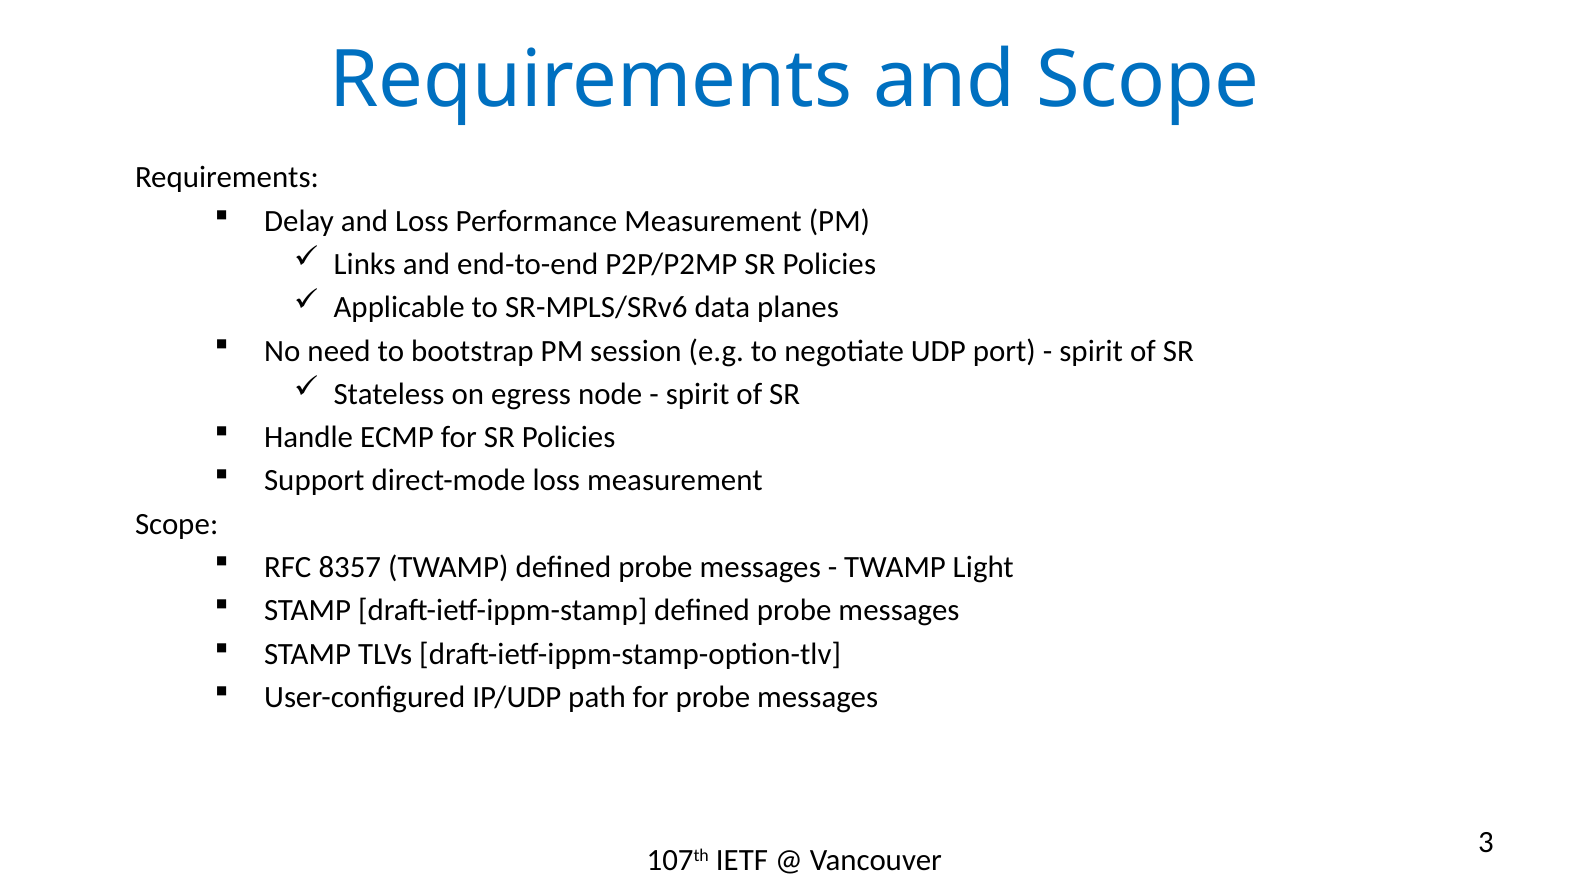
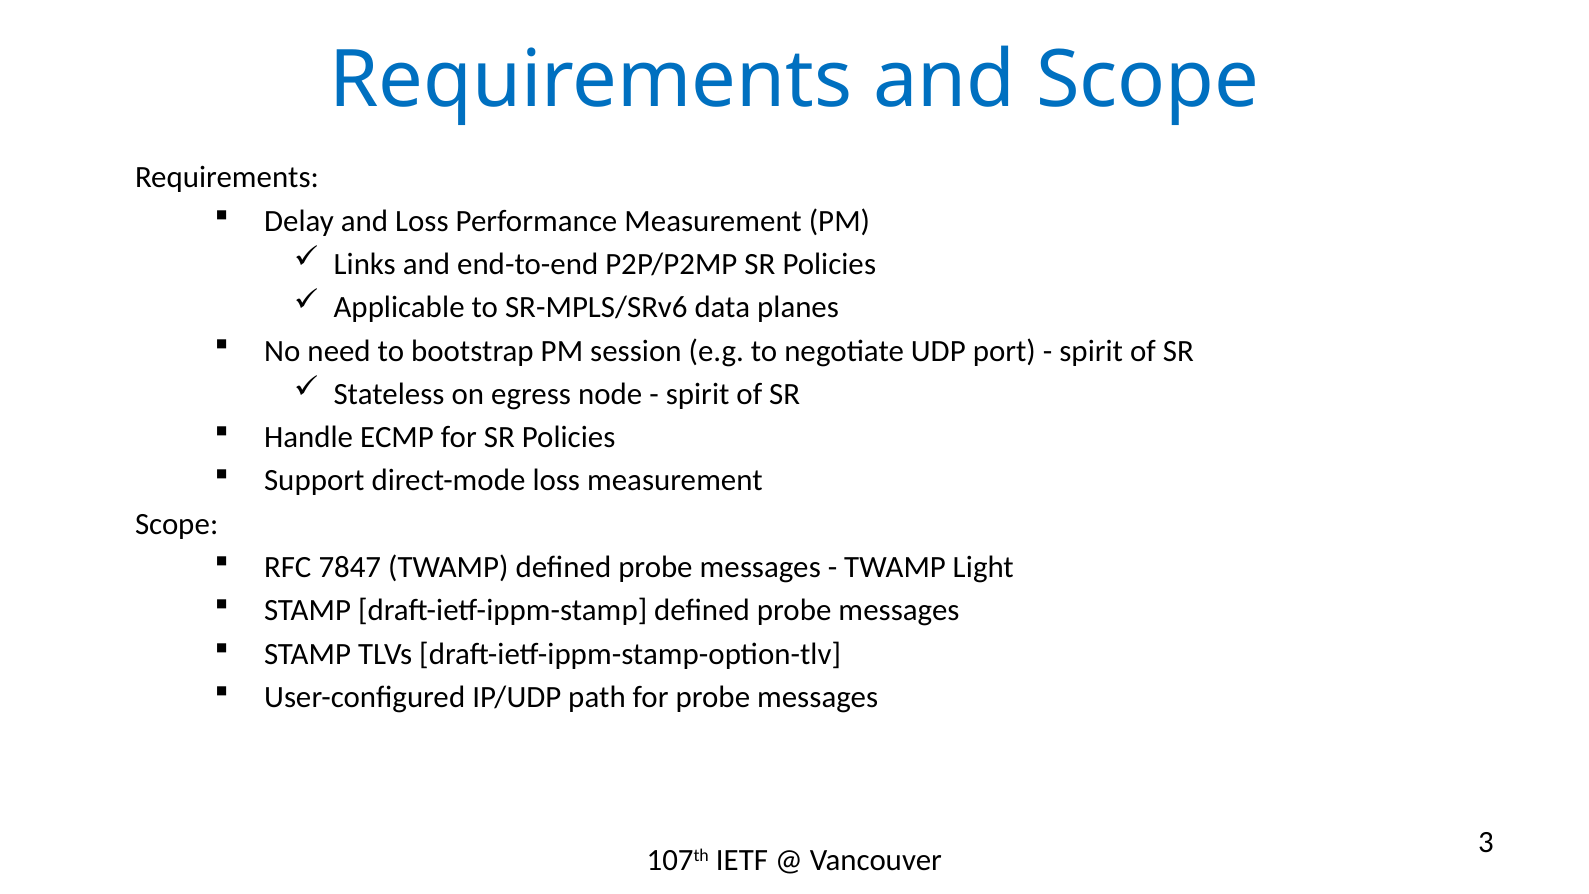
8357: 8357 -> 7847 (350, 567)
